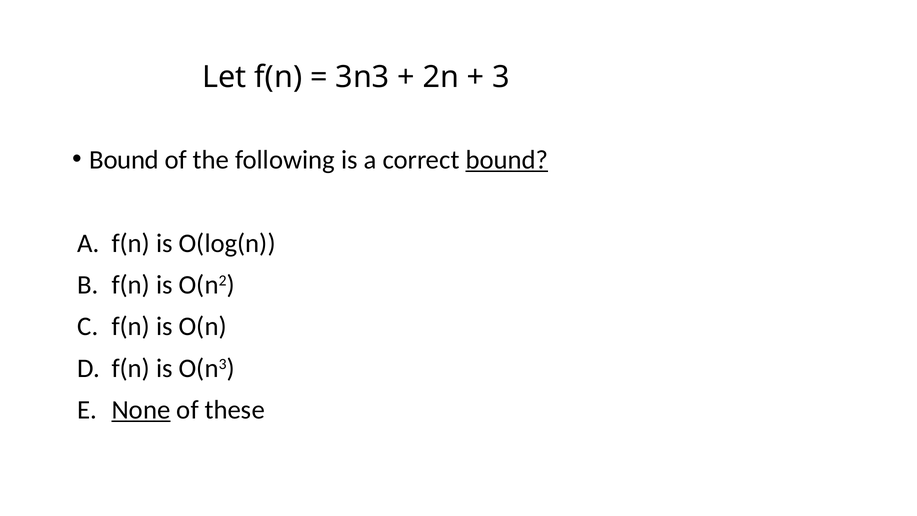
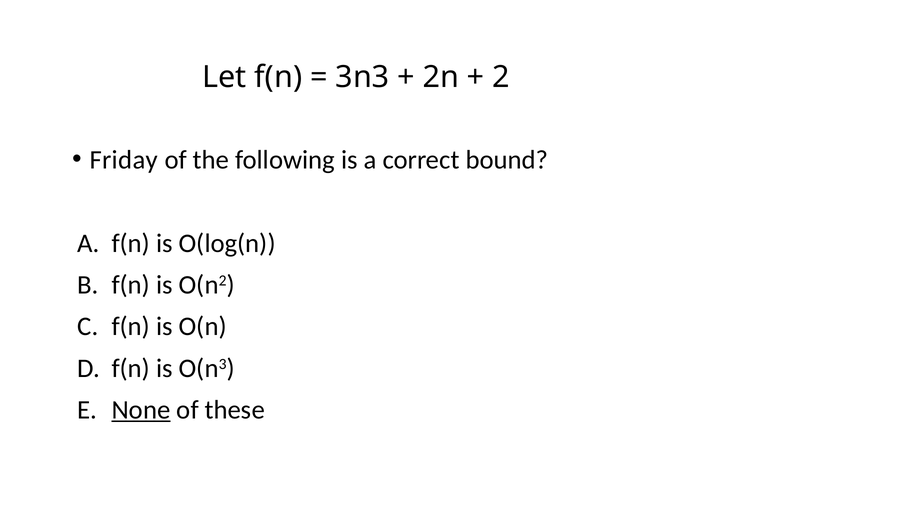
3: 3 -> 2 (501, 77)
Bound: Bound -> Friday (124, 160)
bound underline: present -> none (507, 160)
